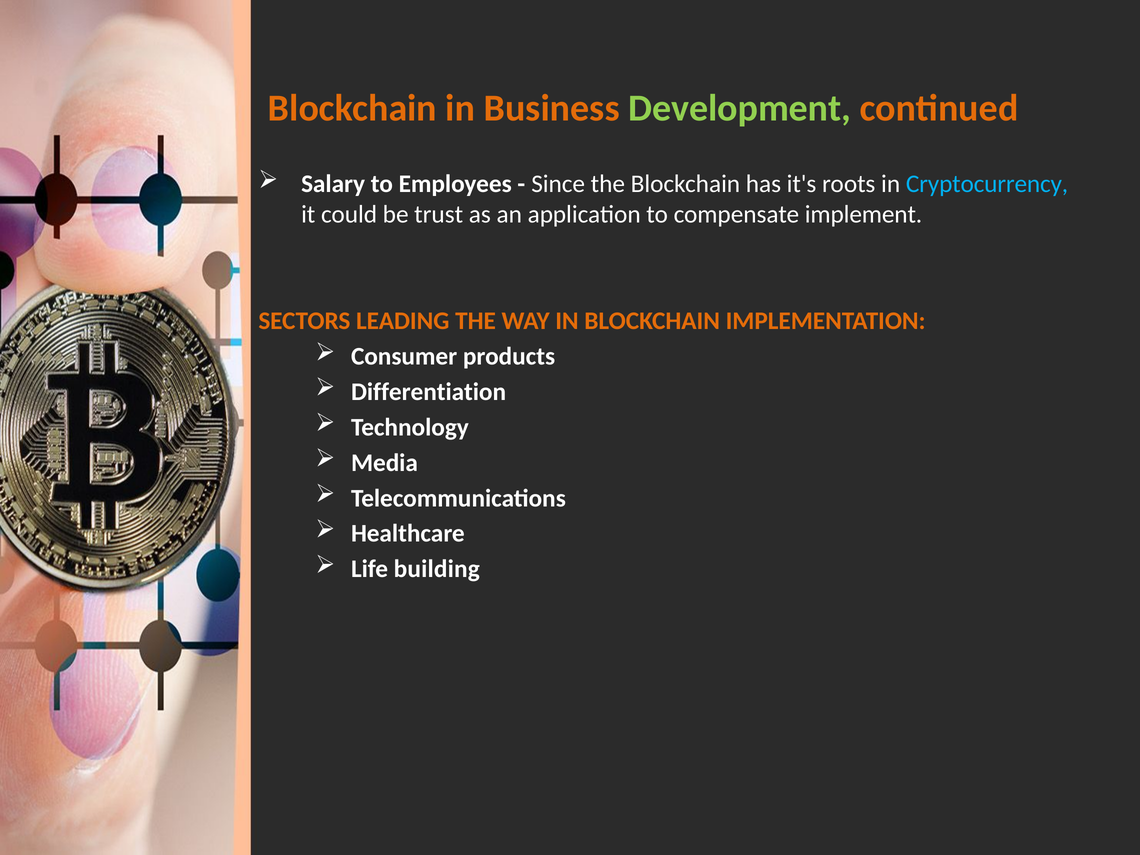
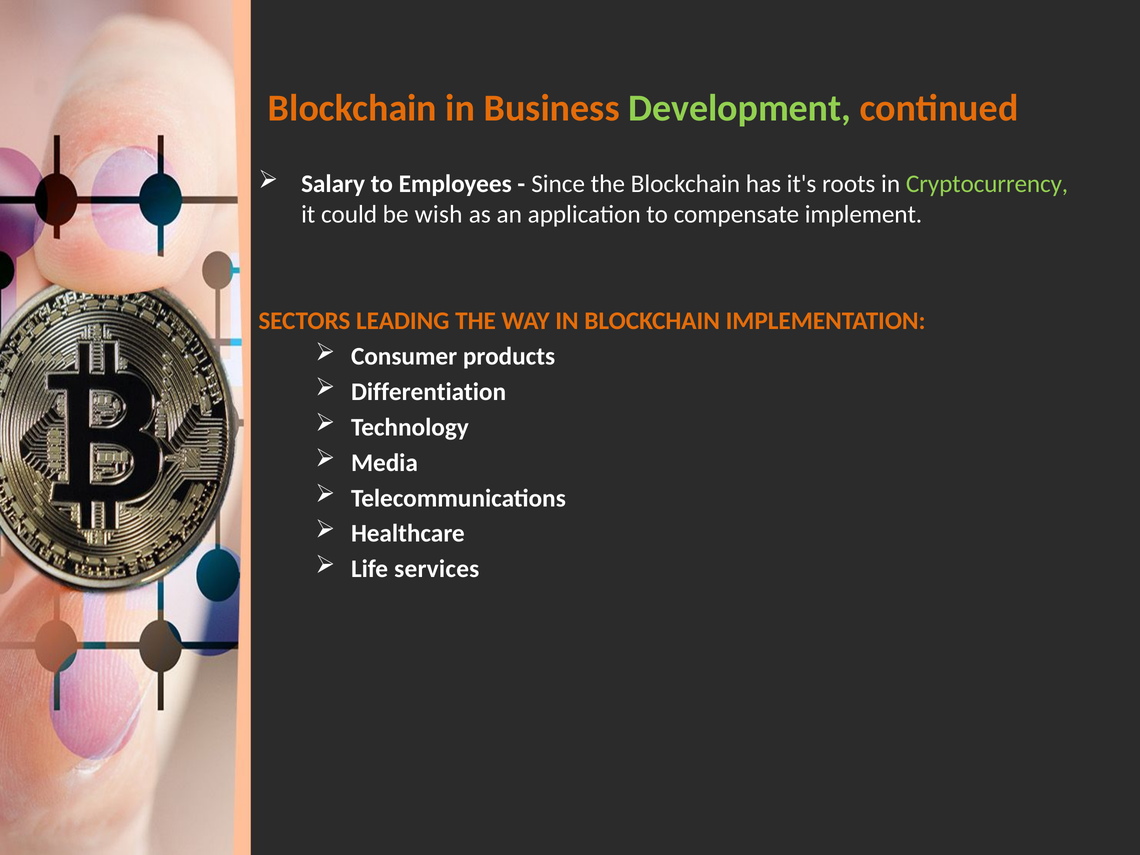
Cryptocurrency colour: light blue -> light green (987, 184)
trust: trust -> wish (439, 215)
building: building -> services (437, 569)
